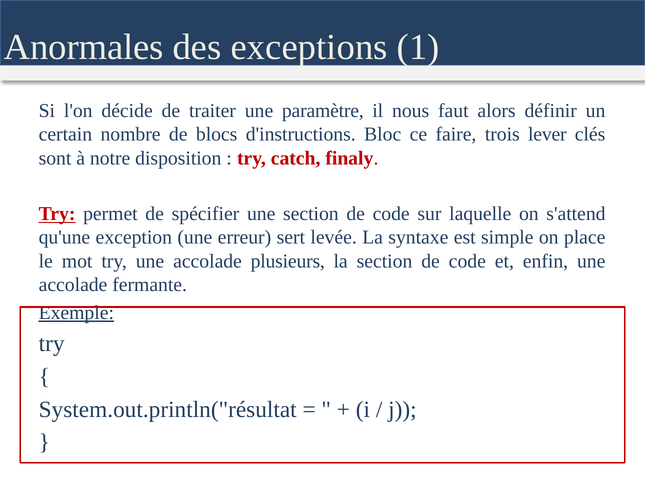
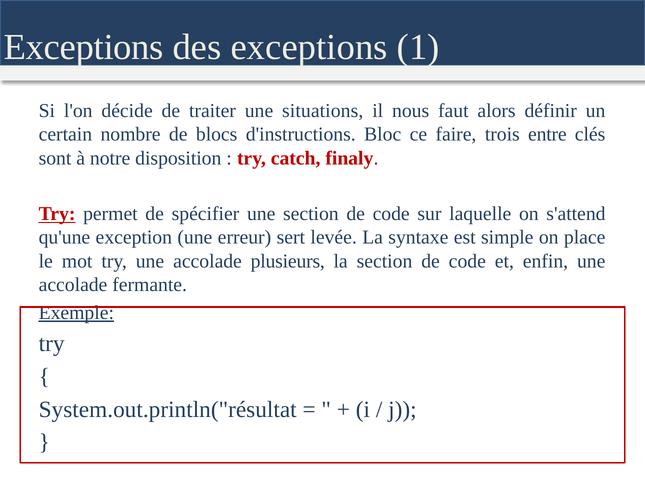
Anormales: Anormales -> Exceptions (84, 47)
paramètre: paramètre -> situations (323, 111)
lever: lever -> entre (547, 135)
